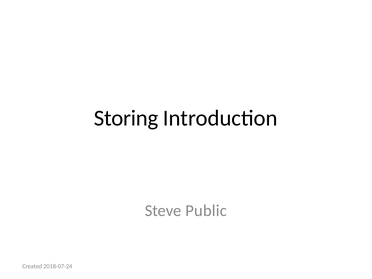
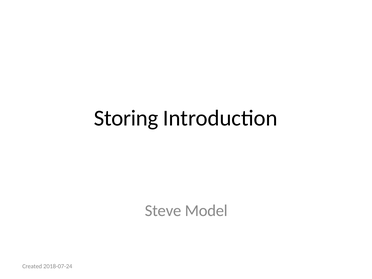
Public: Public -> Model (206, 211)
